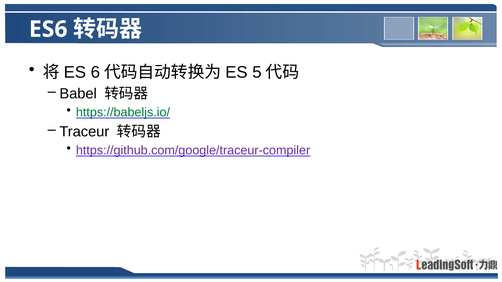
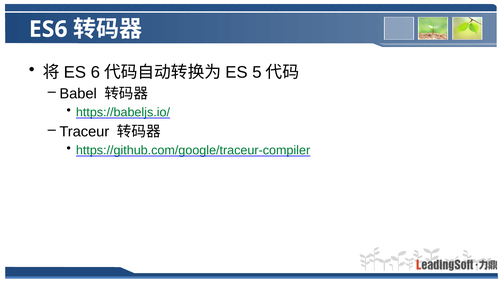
https://github.com/google/traceur-compiler colour: purple -> green (193, 151)
